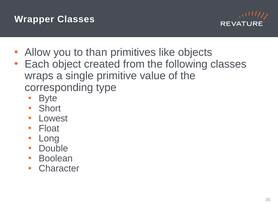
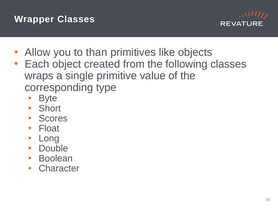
Lowest: Lowest -> Scores (53, 118)
